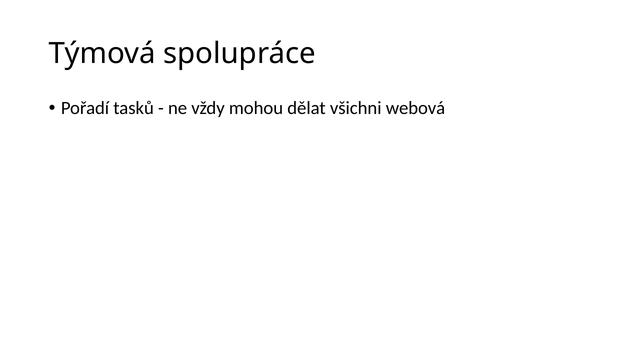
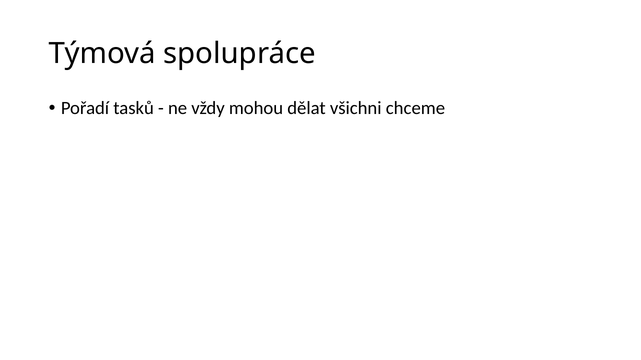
webová: webová -> chceme (415, 108)
